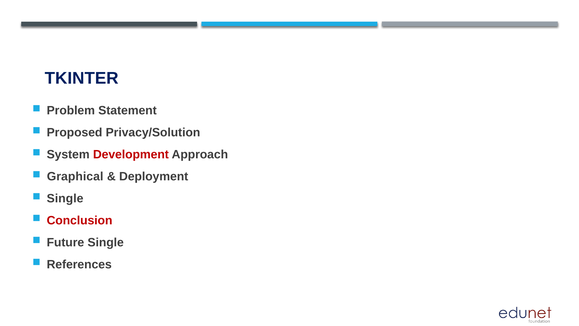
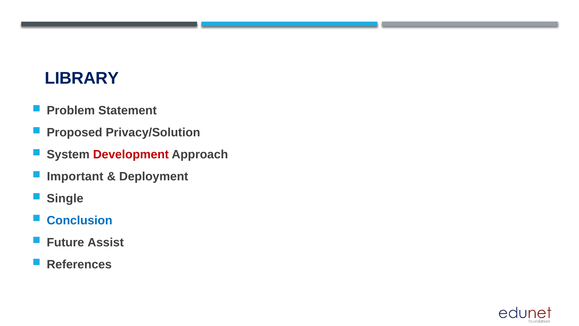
TKINTER: TKINTER -> LIBRARY (82, 78)
Graphical: Graphical -> Important (75, 176)
Conclusion colour: red -> blue (80, 220)
Future Single: Single -> Assist (106, 242)
